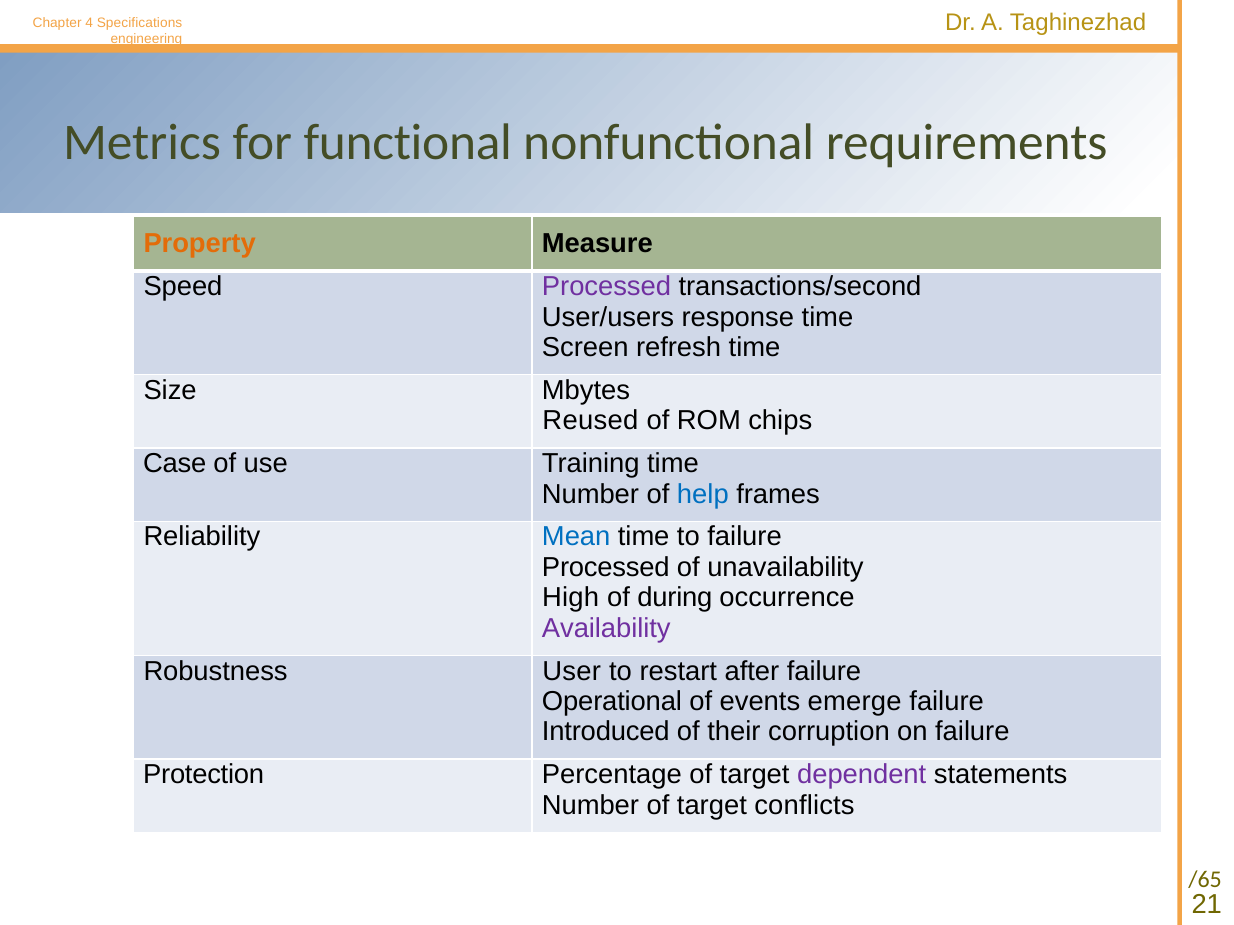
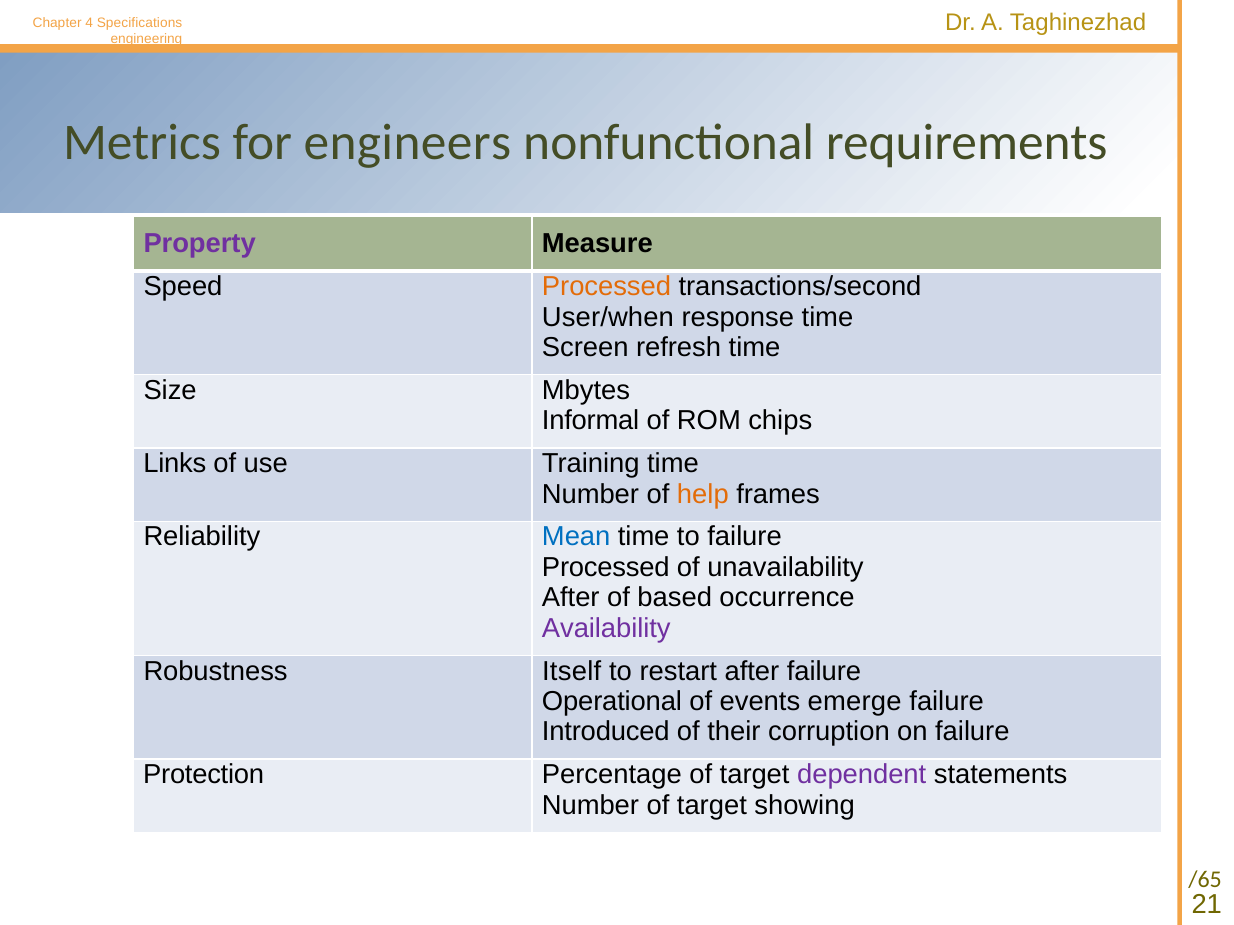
functional: functional -> engineers (407, 143)
Property colour: orange -> purple (200, 244)
Processed colour: purple -> orange (607, 287)
User/users: User/users -> User/when (608, 317)
Reused: Reused -> Informal (591, 421)
Case: Case -> Links (175, 464)
help colour: blue -> orange (703, 494)
High: High -> After (571, 598)
during: during -> based (675, 598)
User: User -> Itself (572, 671)
conflicts: conflicts -> showing (805, 806)
